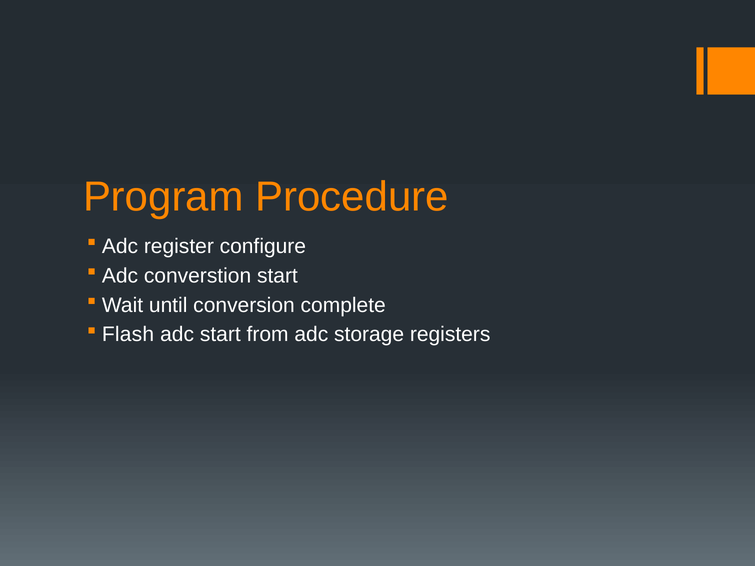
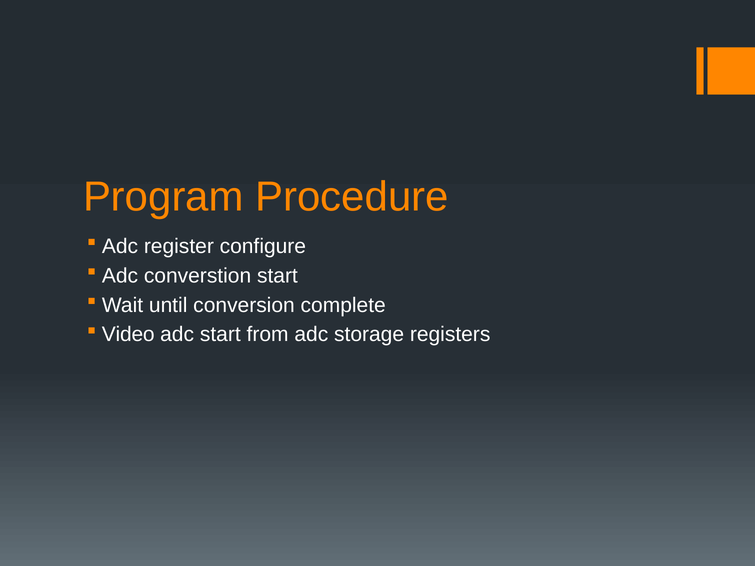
Flash: Flash -> Video (128, 335)
